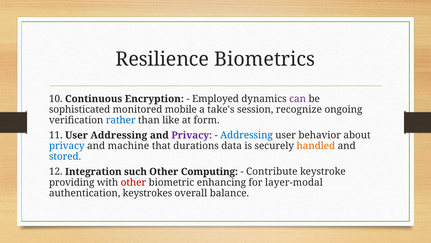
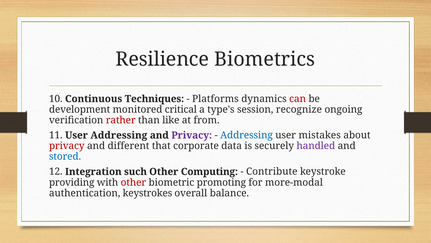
Encryption: Encryption -> Techniques (154, 99)
Employed: Employed -> Platforms (215, 99)
can colour: purple -> red (298, 99)
sophisticated: sophisticated -> development (80, 109)
mobile: mobile -> critical (181, 109)
take's: take's -> type's (221, 109)
rather colour: blue -> red (121, 120)
form: form -> from (206, 120)
behavior: behavior -> mistakes (320, 135)
privacy colour: blue -> red (67, 146)
machine: machine -> different (128, 146)
durations: durations -> corporate (196, 146)
handled colour: orange -> purple (316, 146)
enhancing: enhancing -> promoting (221, 182)
layer-modal: layer-modal -> more-modal (294, 182)
